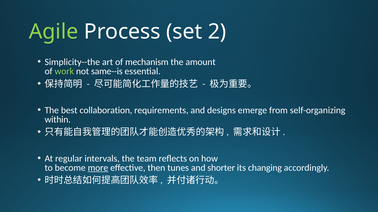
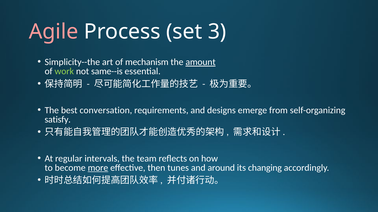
Agile colour: light green -> pink (54, 32)
2: 2 -> 3 (217, 32)
amount underline: none -> present (201, 62)
collaboration: collaboration -> conversation (106, 111)
within: within -> satisfy (58, 120)
shorter: shorter -> around (221, 168)
